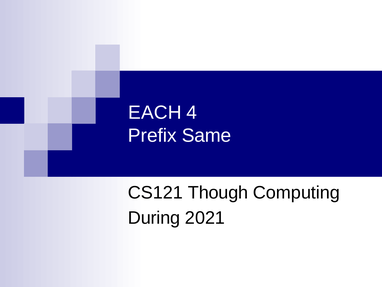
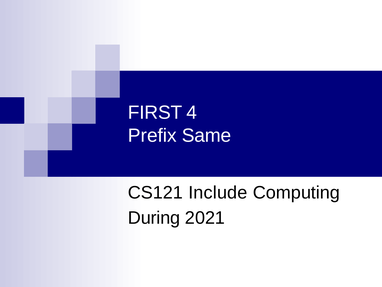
EACH: EACH -> FIRST (155, 112)
Though: Though -> Include (218, 192)
